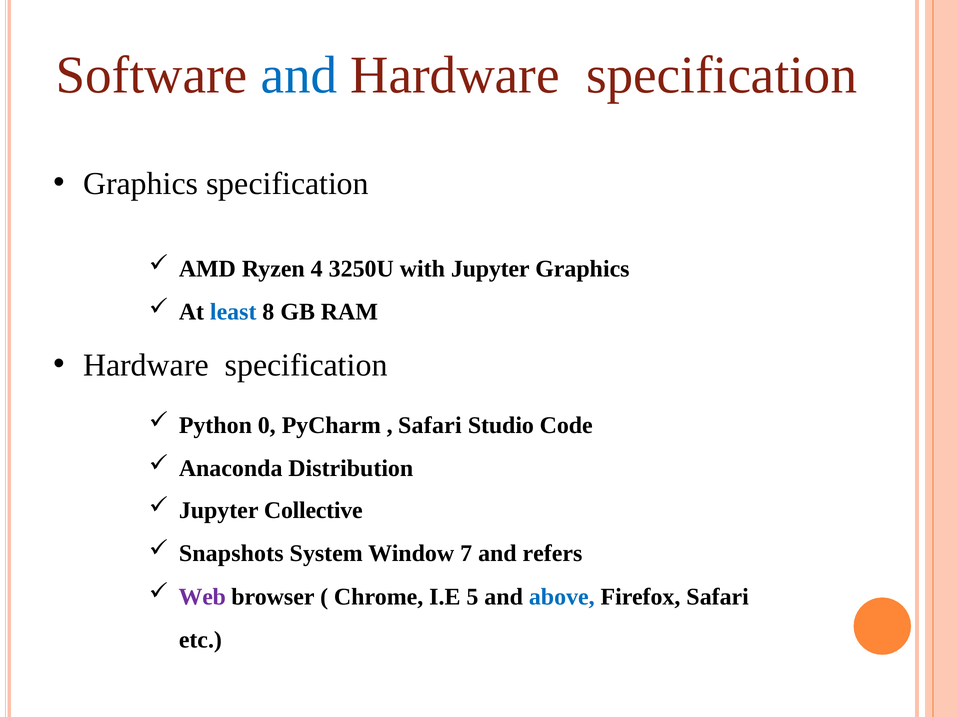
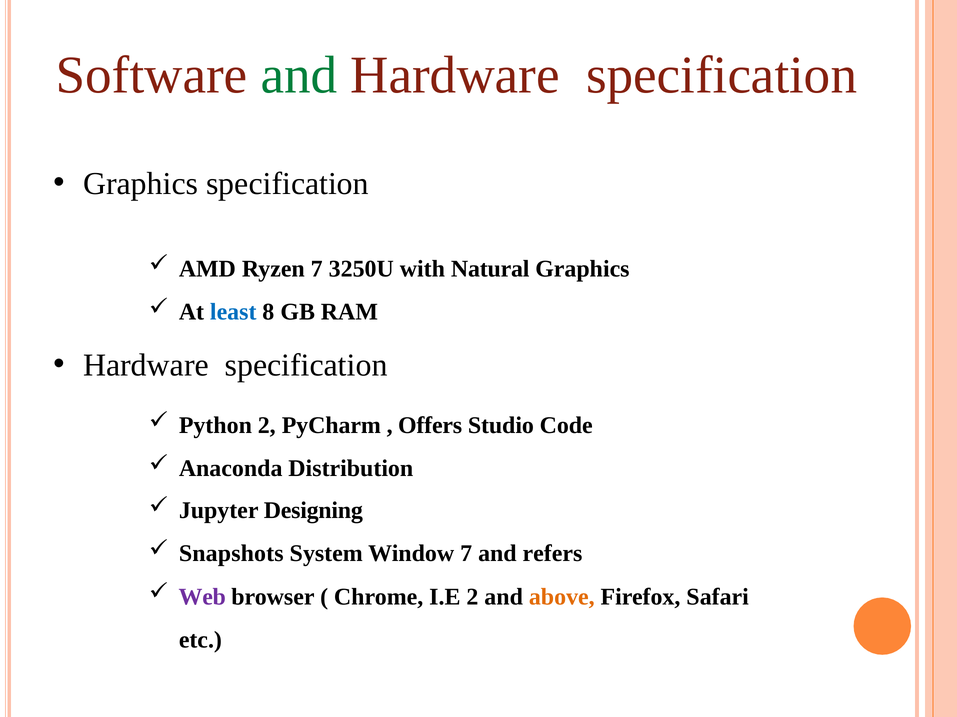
and colour: blue -> green (299, 75)
Ryzen 4: 4 -> 7 (317, 269)
with Jupyter: Jupyter -> Natural (490, 269)
Python 0: 0 -> 2 (267, 426)
Safari: Safari -> Offers (430, 426)
Collective: Collective -> Designing (313, 511)
I.E 5: 5 -> 2 (472, 597)
above colour: blue -> orange (562, 597)
